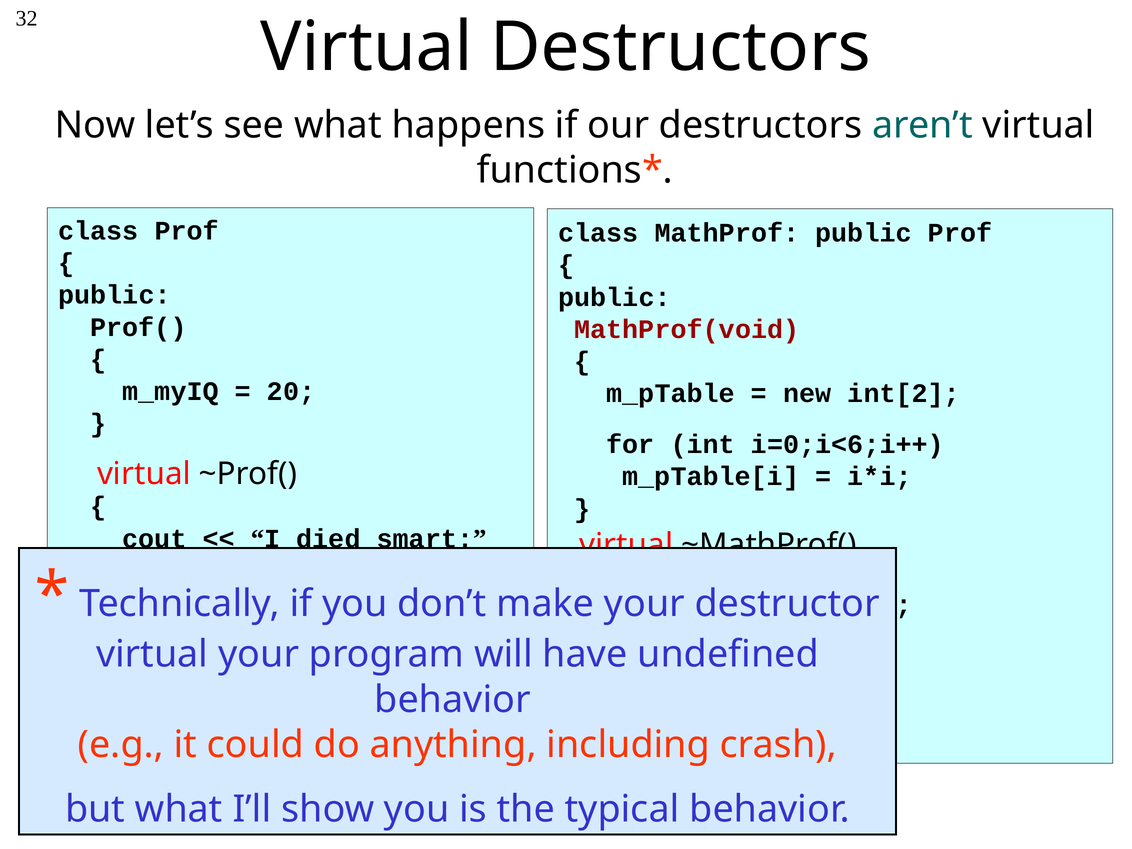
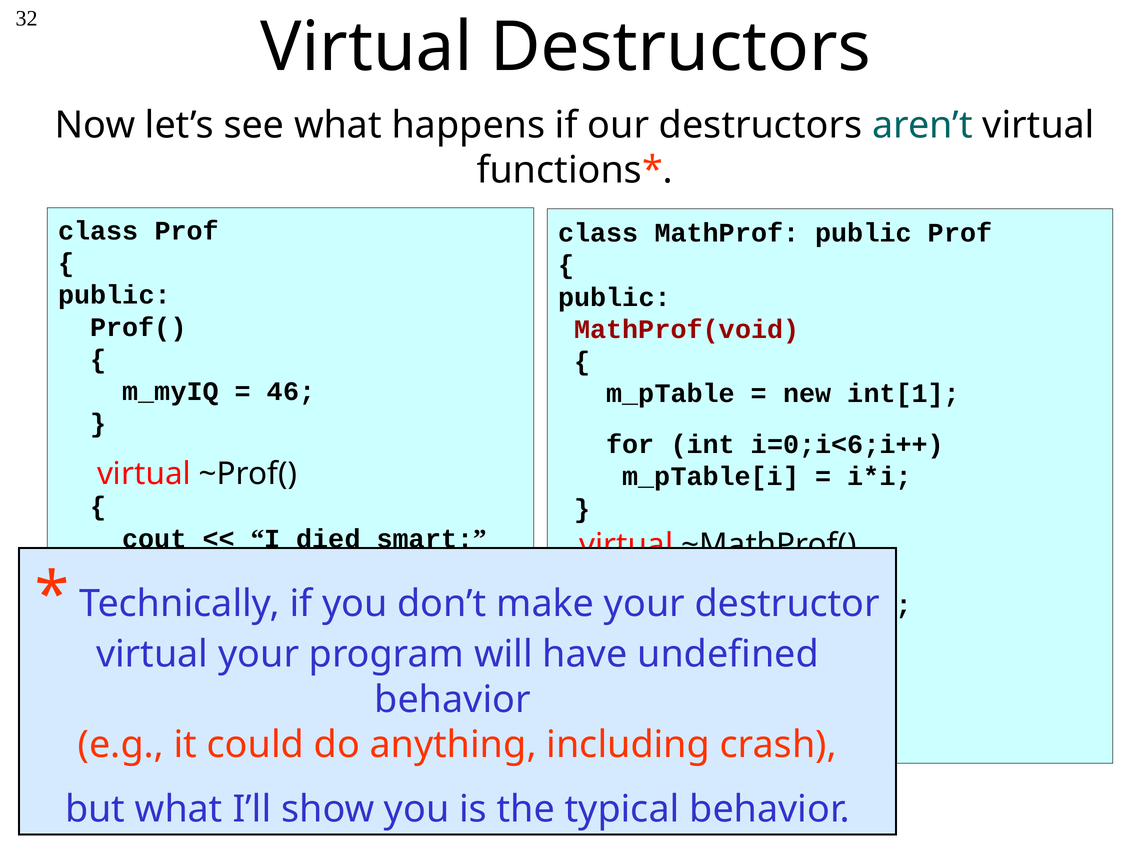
20: 20 -> 46 (291, 391)
int[2: int[2 -> int[1 (904, 394)
